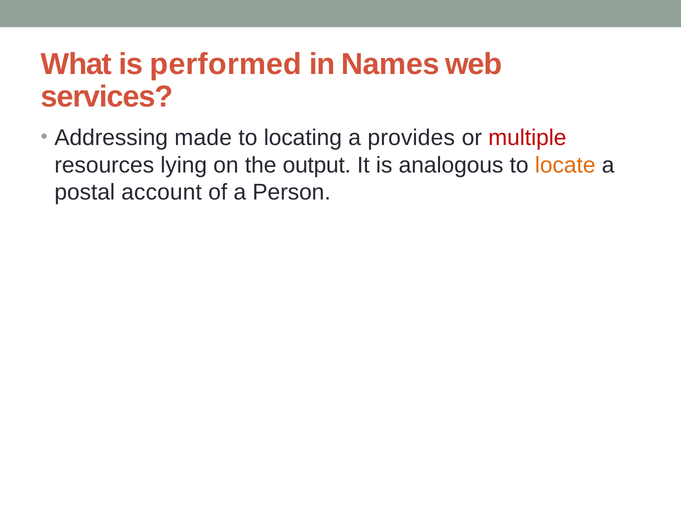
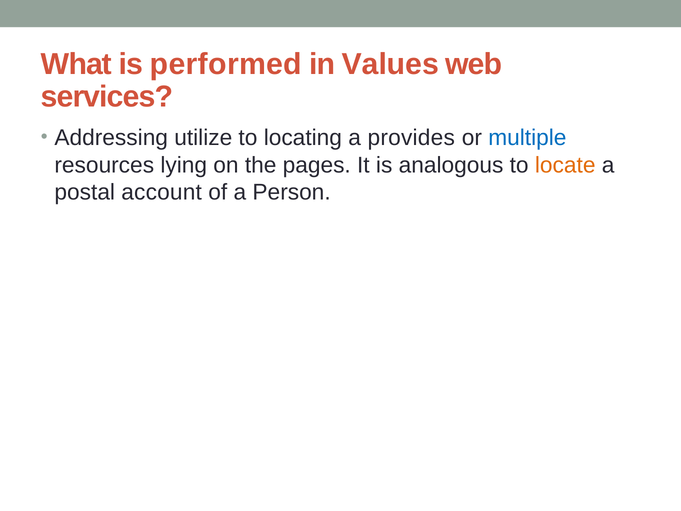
Names: Names -> Values (390, 64)
made: made -> utilize (203, 138)
multiple colour: red -> blue (527, 138)
output: output -> pages (317, 165)
